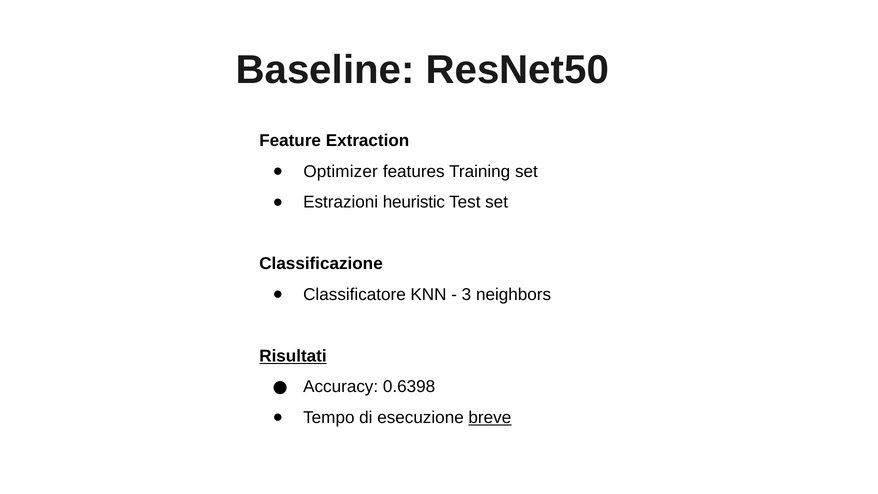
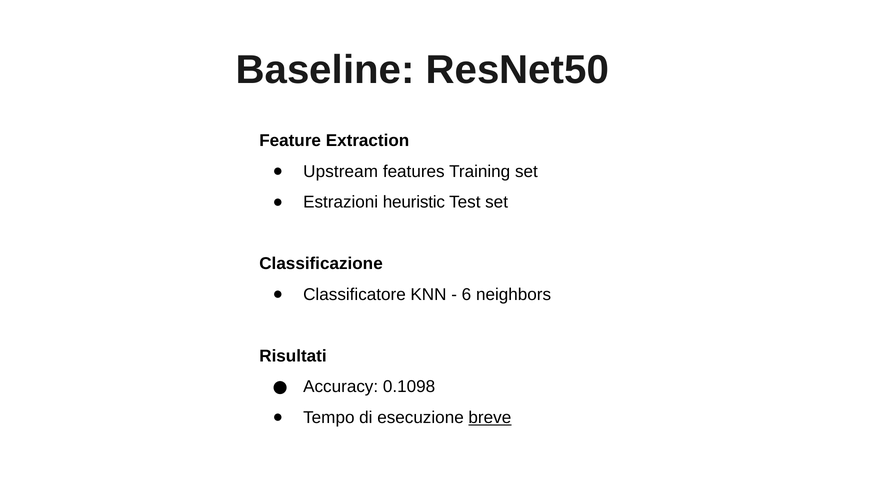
Optimizer: Optimizer -> Upstream (341, 172)
3: 3 -> 6 (466, 294)
Risultati underline: present -> none (293, 356)
0.6398: 0.6398 -> 0.1098 (409, 387)
